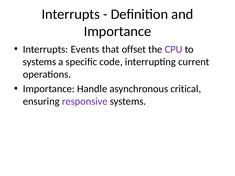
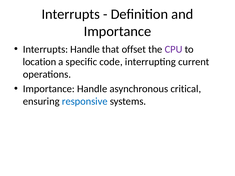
Interrupts Events: Events -> Handle (85, 49)
systems: systems -> location (39, 62)
responsive colour: purple -> blue (85, 102)
